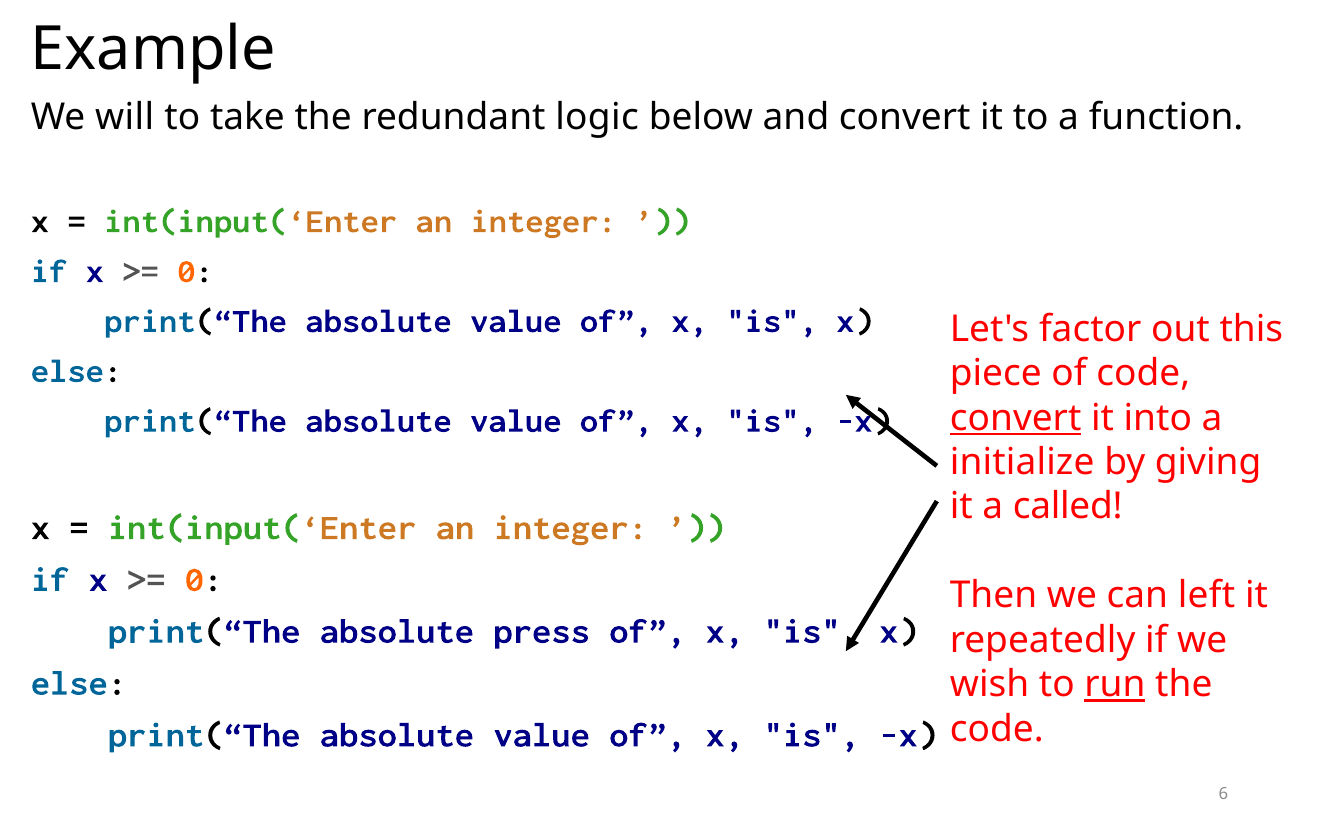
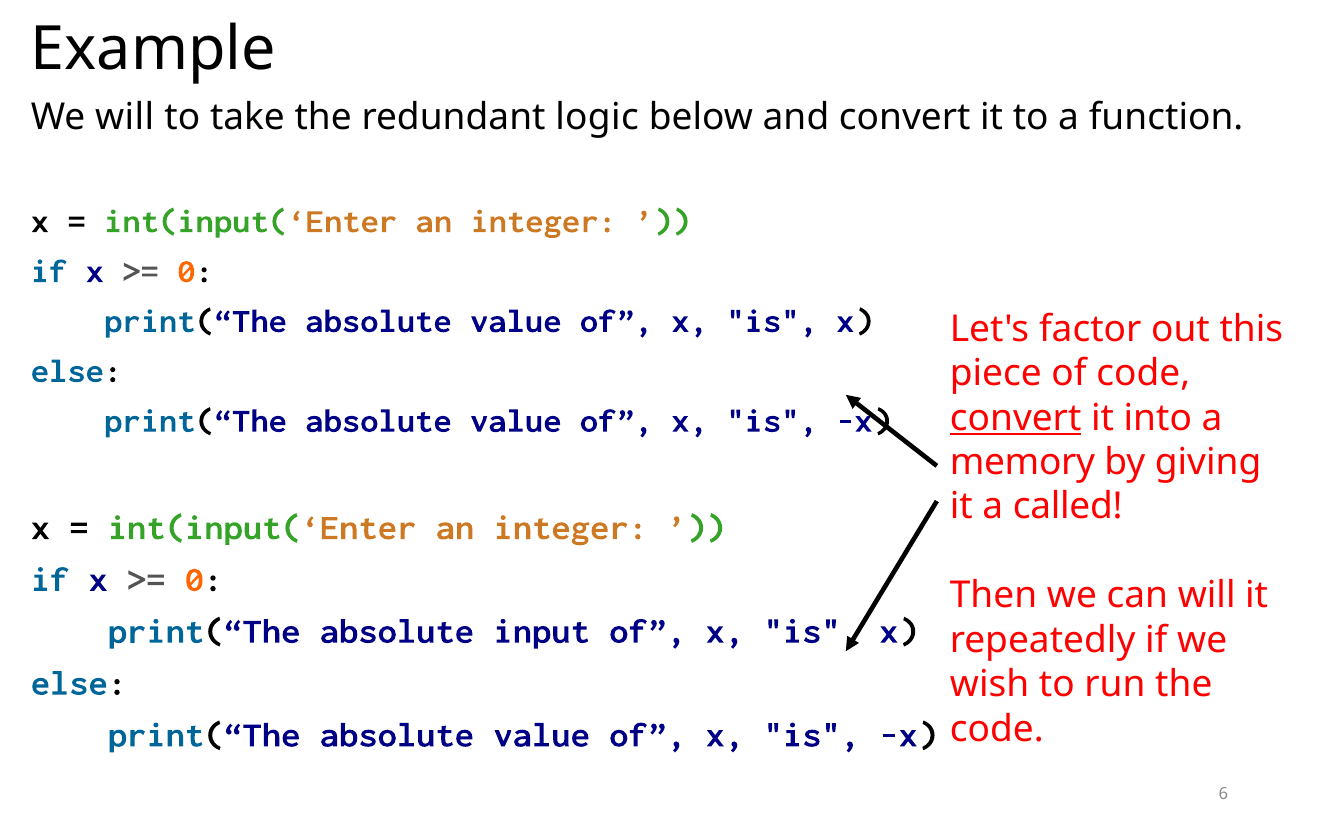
initialize: initialize -> memory (1022, 462)
can left: left -> will (1207, 596)
press: press -> input (542, 631)
run underline: present -> none (1115, 685)
